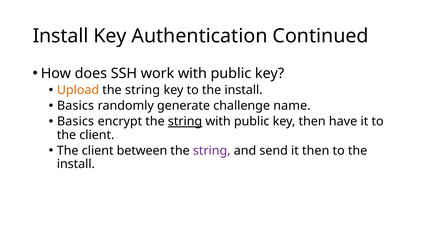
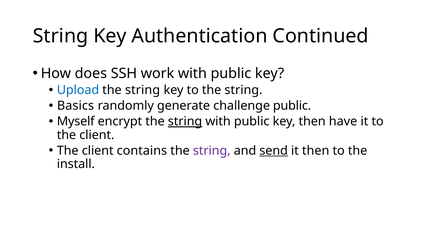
Install: Install -> String (61, 36)
Upload colour: orange -> blue (78, 90)
key to the install: install -> string (244, 90)
challenge name: name -> public (292, 106)
Basics: Basics -> Myself (76, 122)
between: between -> contains (142, 151)
send underline: none -> present (274, 151)
